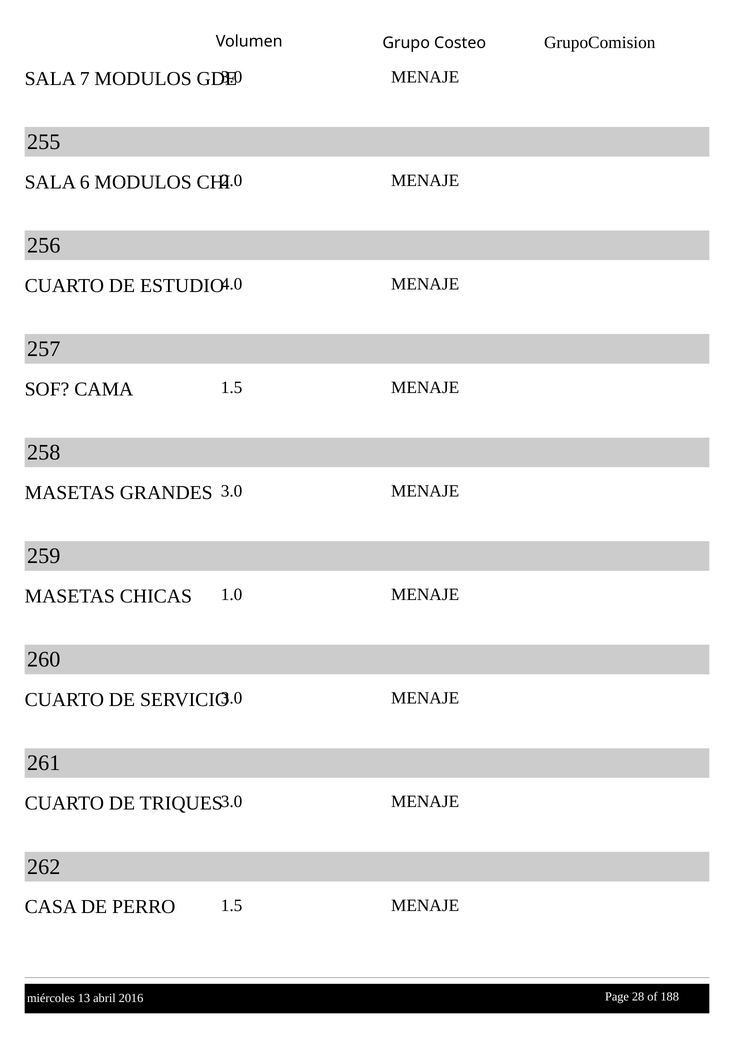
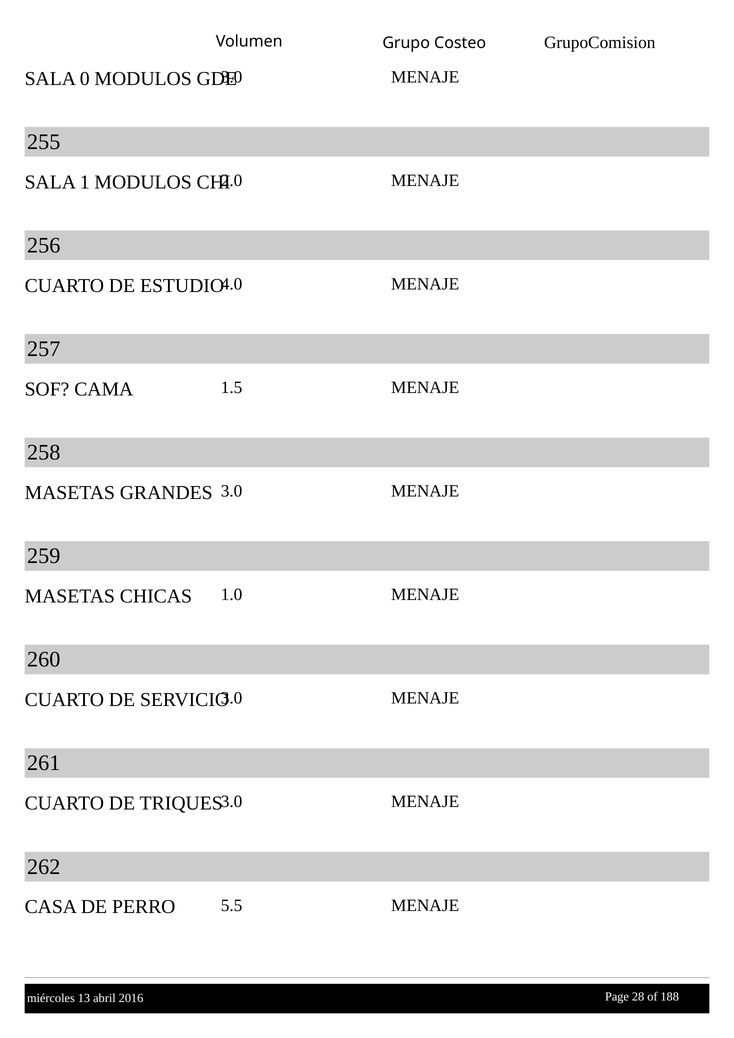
7: 7 -> 0 (85, 79)
6: 6 -> 1 (85, 182)
PERRO 1.5: 1.5 -> 5.5 (232, 906)
